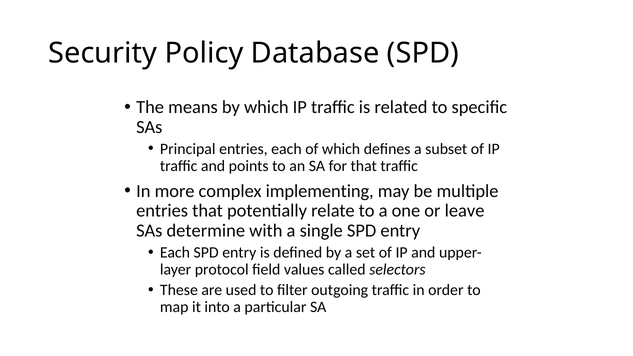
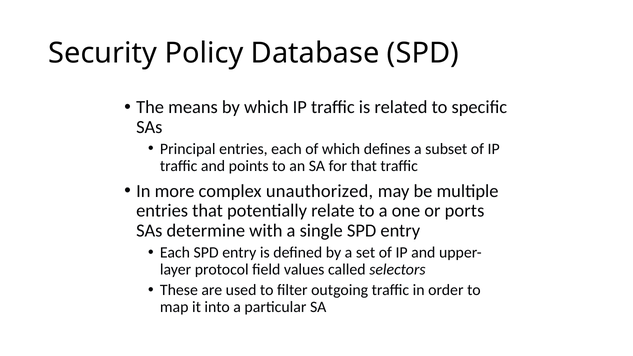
implementing: implementing -> unauthorized (320, 191)
leave: leave -> ports (465, 211)
